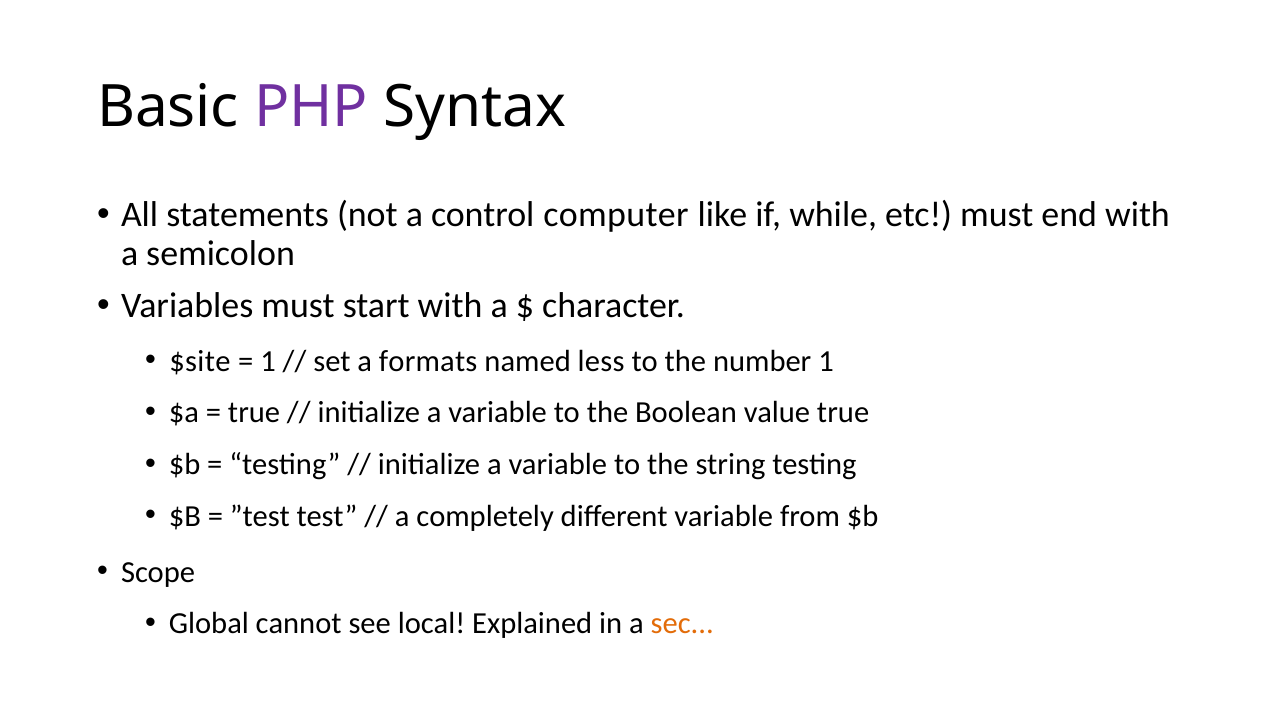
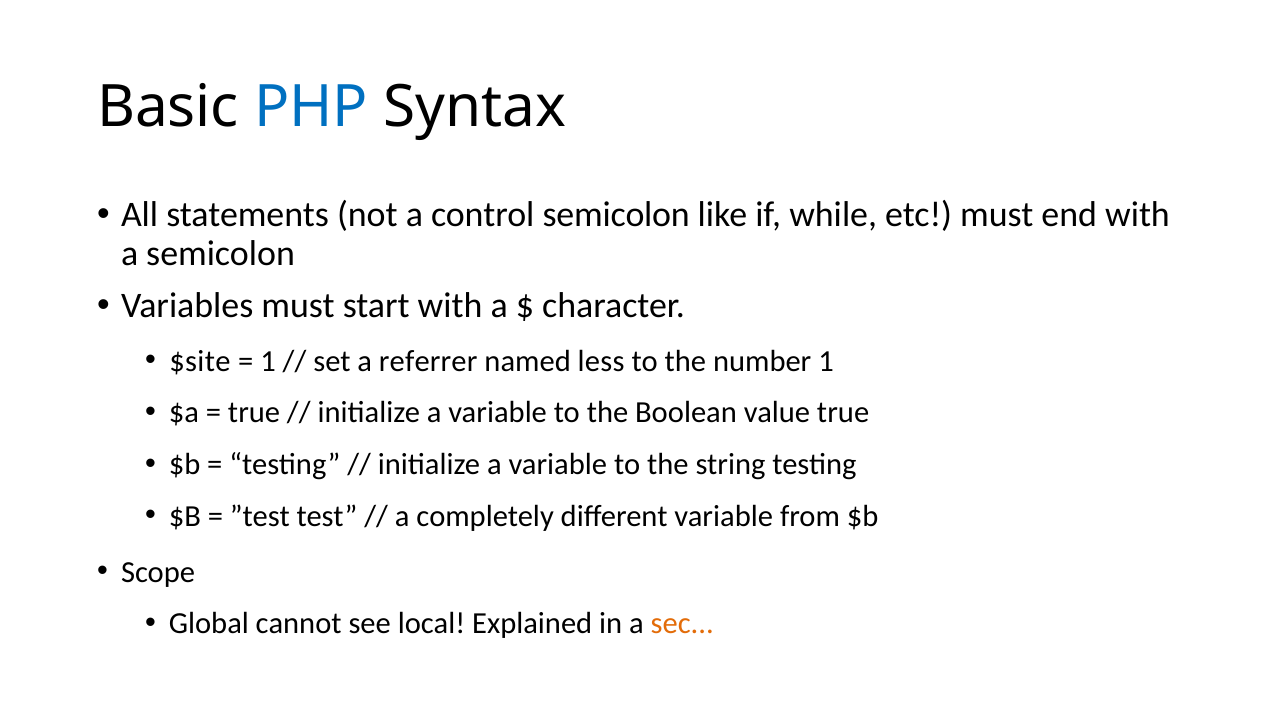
PHP colour: purple -> blue (311, 107)
control computer: computer -> semicolon (616, 215)
formats: formats -> referrer (428, 361)
